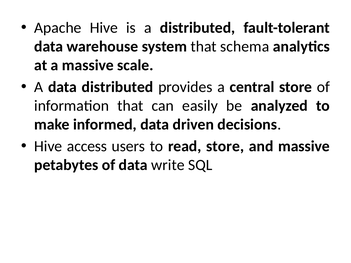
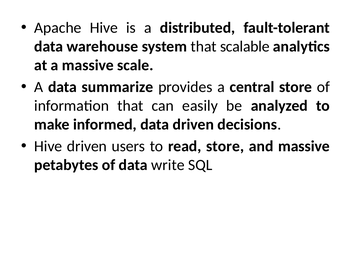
schema: schema -> scalable (245, 46)
data distributed: distributed -> summarize (117, 87)
Hive access: access -> driven (87, 146)
